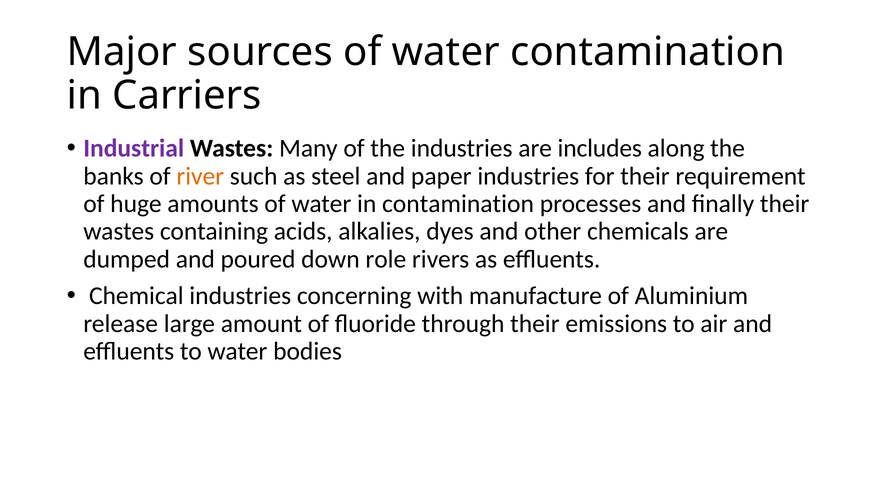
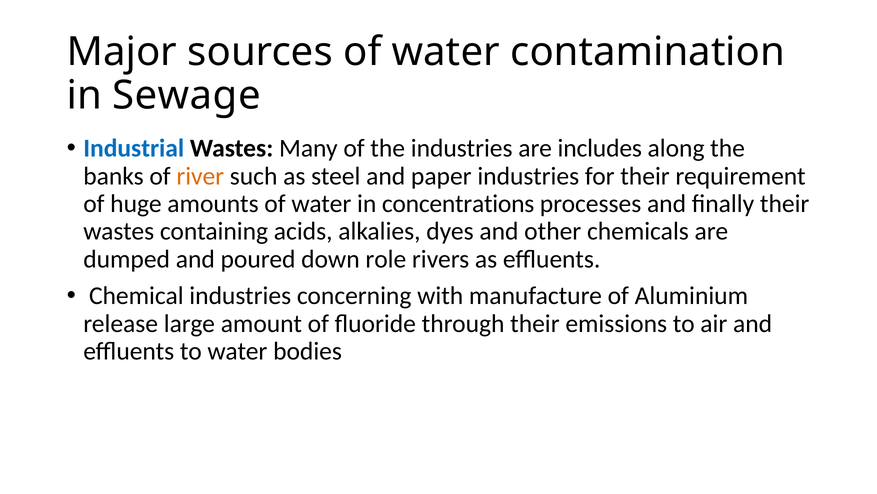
Carriers: Carriers -> Sewage (187, 95)
Industrial colour: purple -> blue (134, 148)
in contamination: contamination -> concentrations (458, 204)
